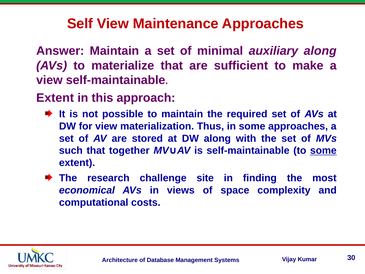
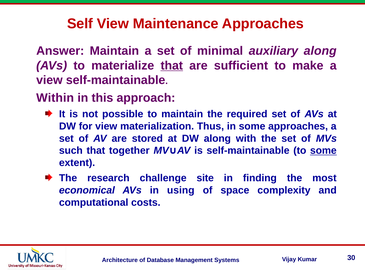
that underline: none -> present (172, 65)
Extent: Extent -> Within (55, 98)
views: views -> using (181, 190)
